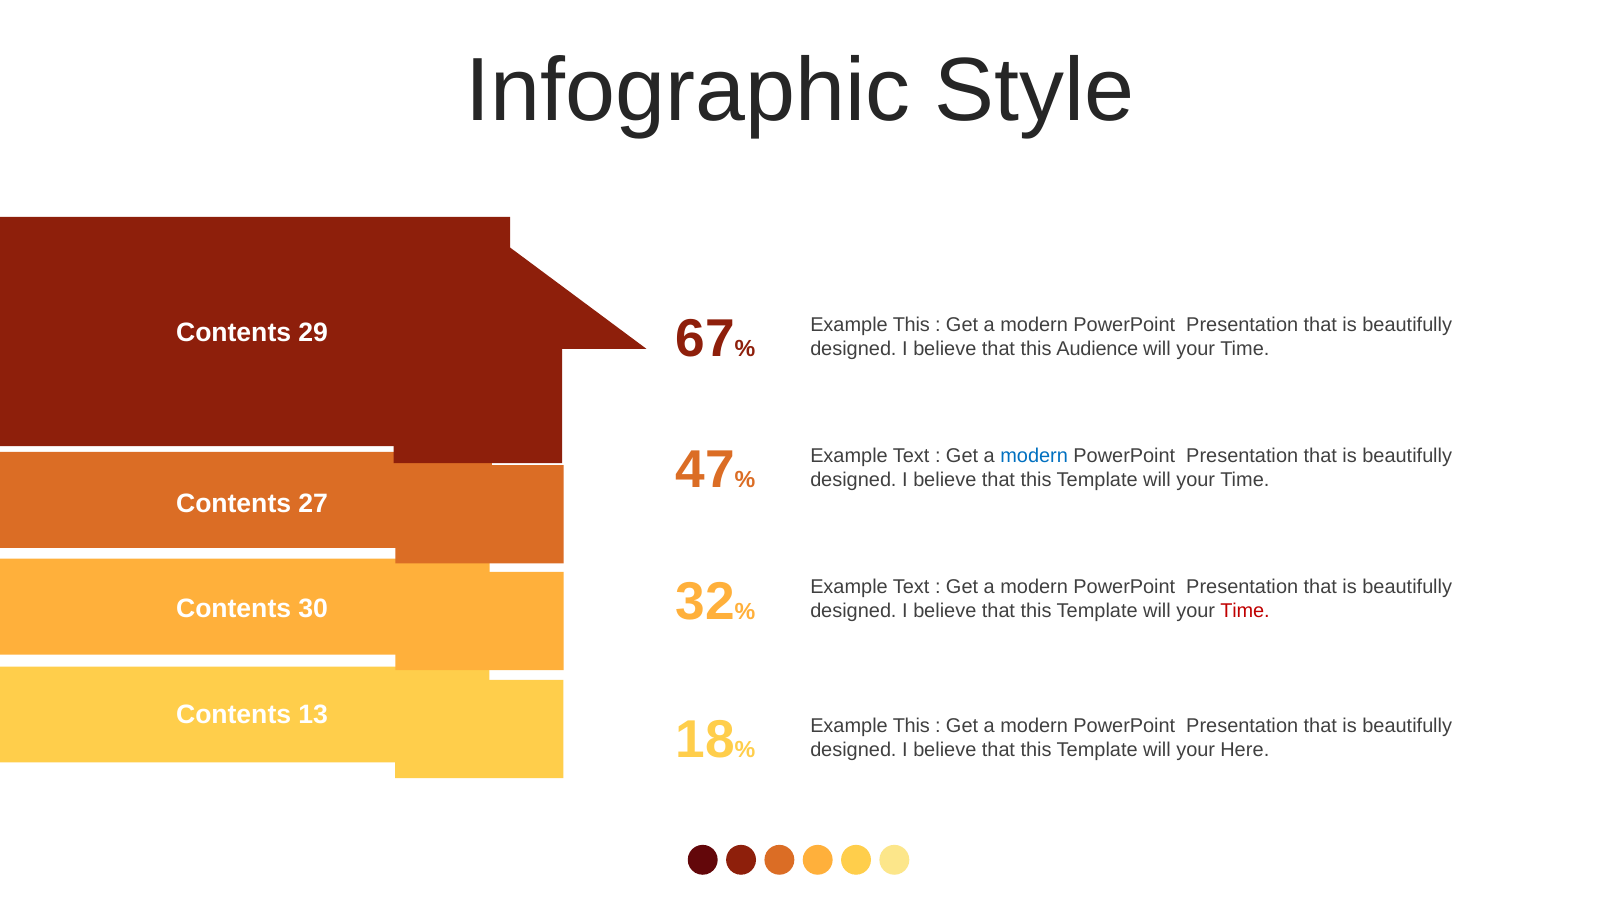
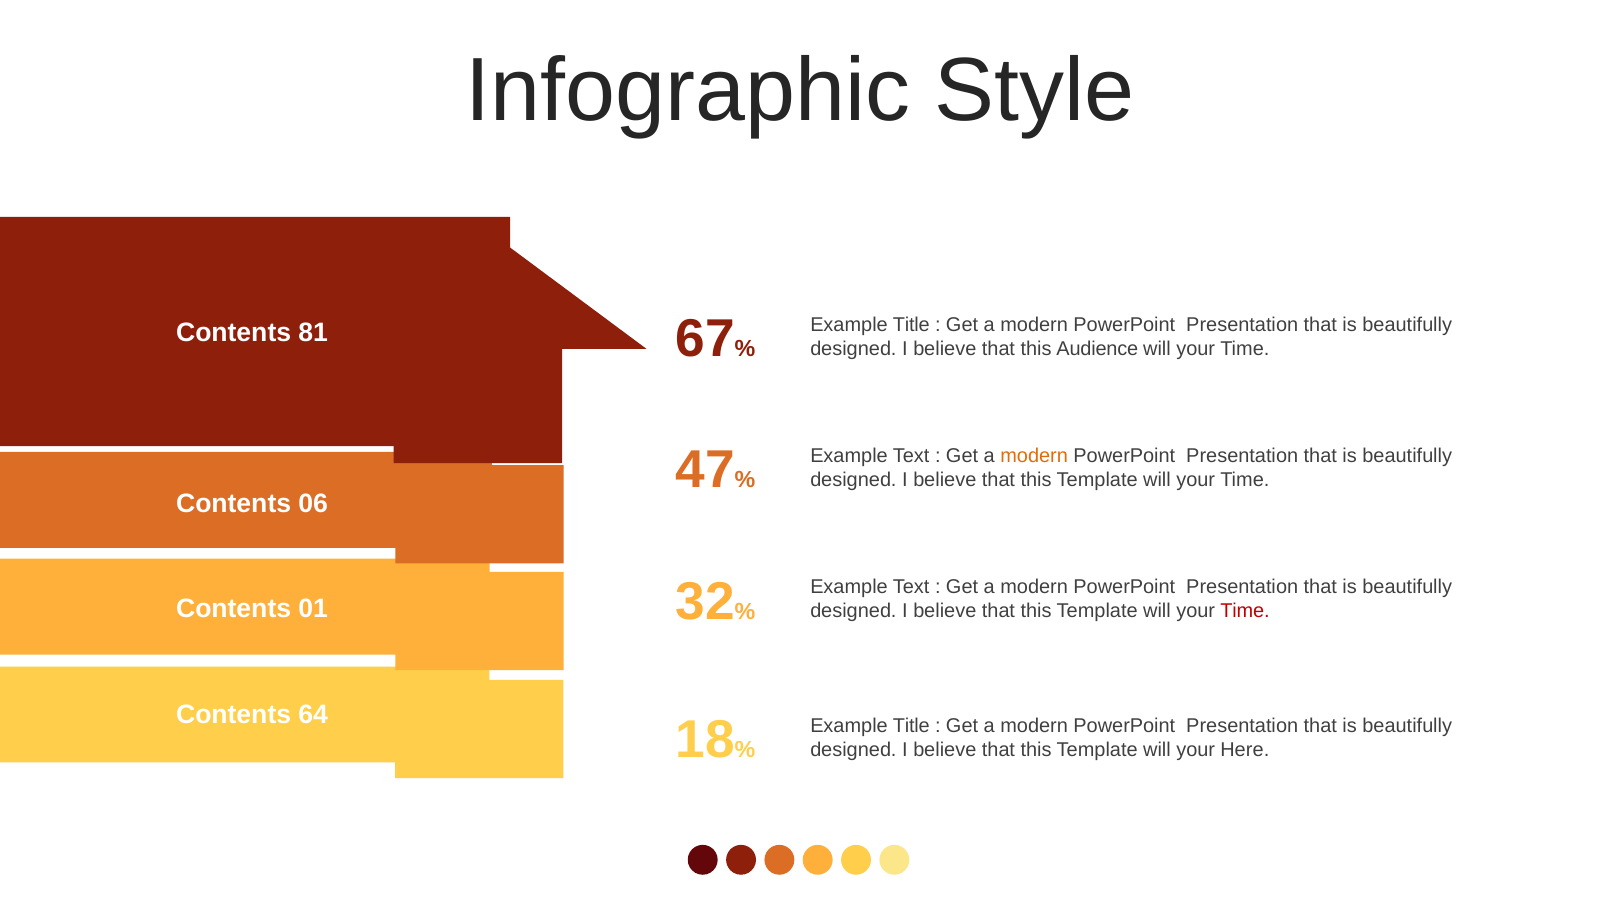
This: This -> Title (911, 325)
29: 29 -> 81 (313, 333)
modern colour: blue -> orange (1034, 456)
27: 27 -> 06 (313, 504)
30: 30 -> 01 (313, 609)
13: 13 -> 64 (313, 715)
This: This -> Title (911, 726)
